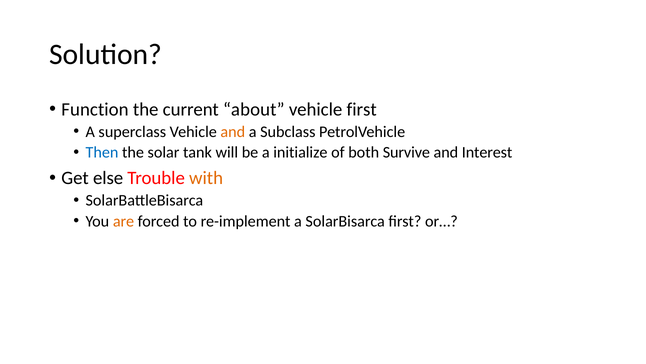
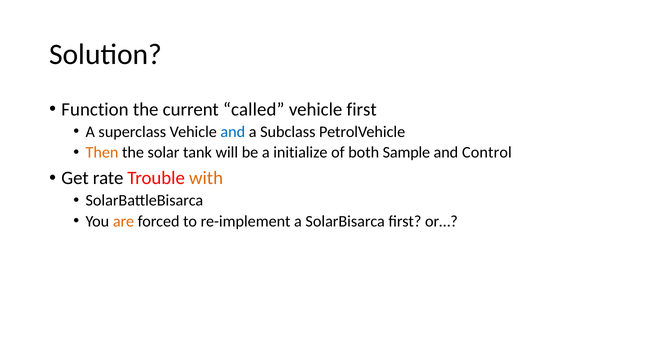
about: about -> called (254, 109)
and colour: orange -> blue (233, 131)
Then colour: blue -> orange (102, 152)
Survive: Survive -> Sample (406, 152)
Interest: Interest -> Control (487, 152)
else: else -> rate (108, 178)
